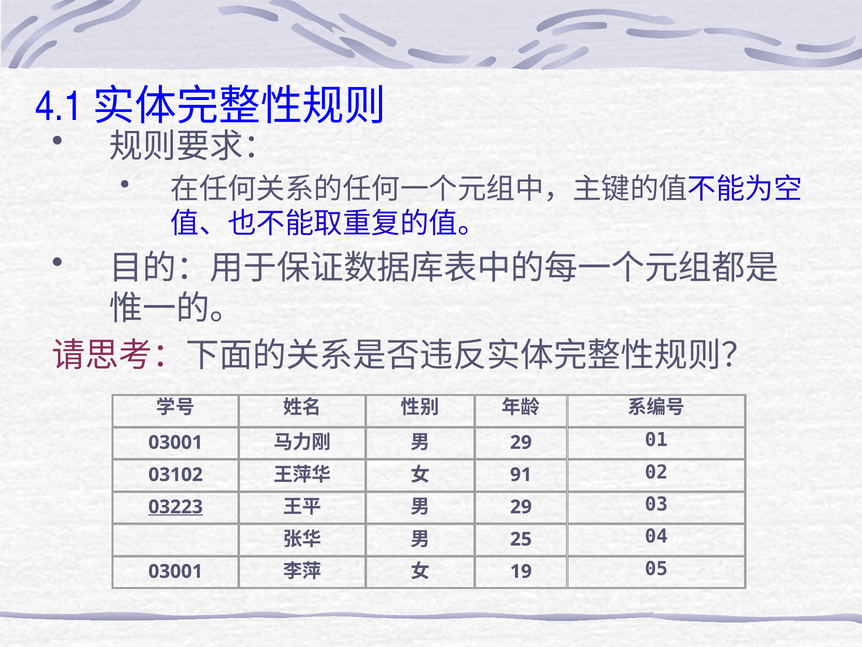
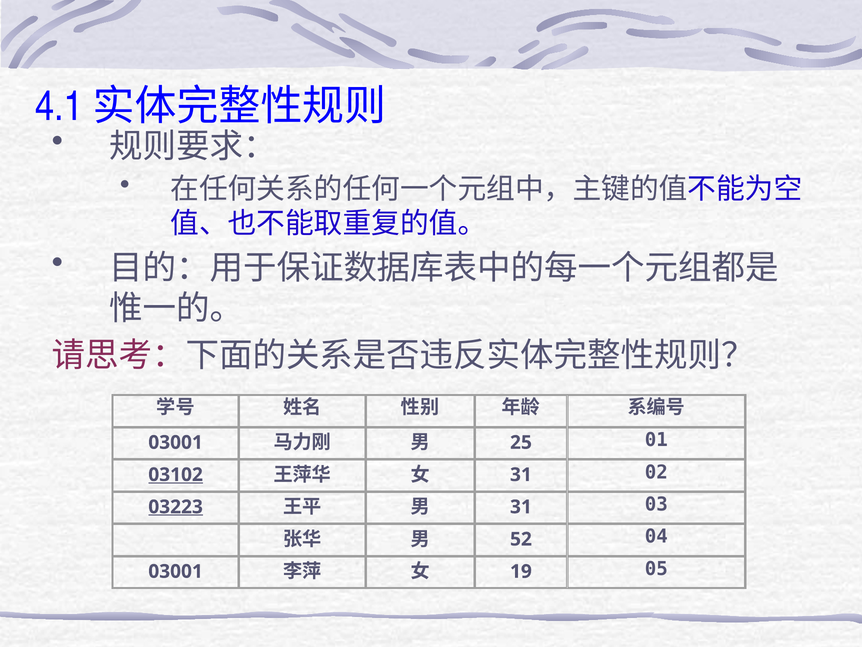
29: 29 -> 25 (521, 442)
03102 underline: none -> present (176, 474)
91: 91 -> 31 (521, 474)
29: 29 -> 31 (521, 507)
25: 25 -> 52 (521, 539)
